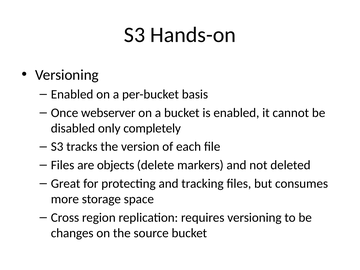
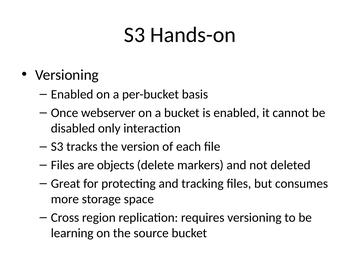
completely: completely -> interaction (152, 128)
changes: changes -> learning (72, 233)
